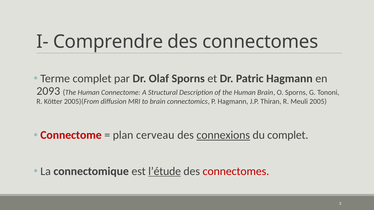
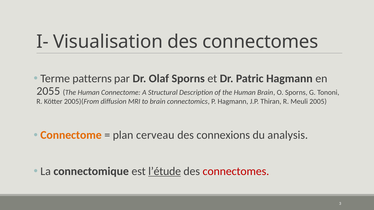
Comprendre: Comprendre -> Visualisation (108, 42)
Terme complet: complet -> patterns (92, 79)
2093: 2093 -> 2055 (48, 91)
Connectome colour: red -> orange (71, 135)
connexions underline: present -> none (223, 135)
du complet: complet -> analysis (288, 135)
